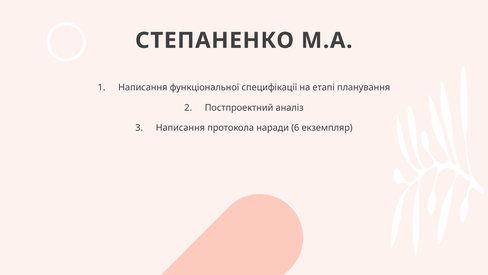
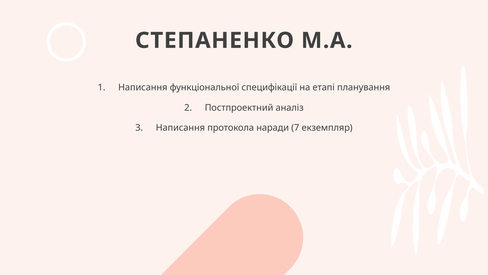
6: 6 -> 7 (295, 128)
